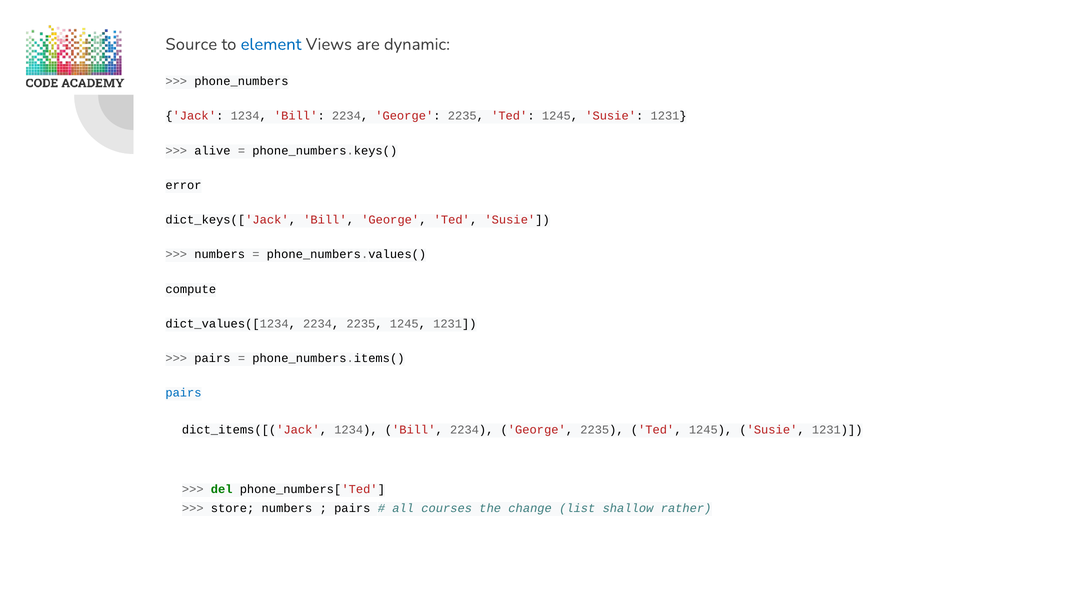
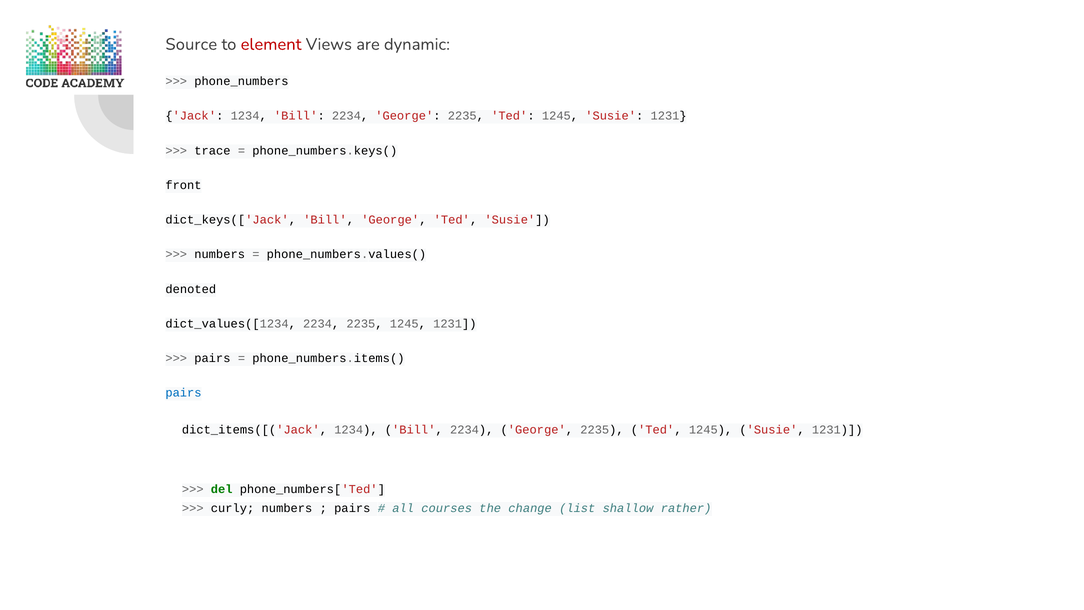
element colour: blue -> red (271, 44)
alive: alive -> trace (212, 151)
error: error -> front (183, 185)
compute: compute -> denoted (191, 289)
store: store -> curly (233, 508)
